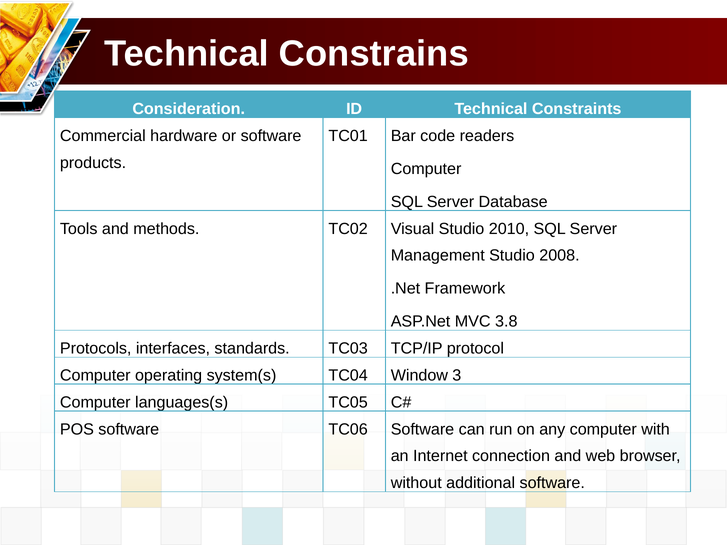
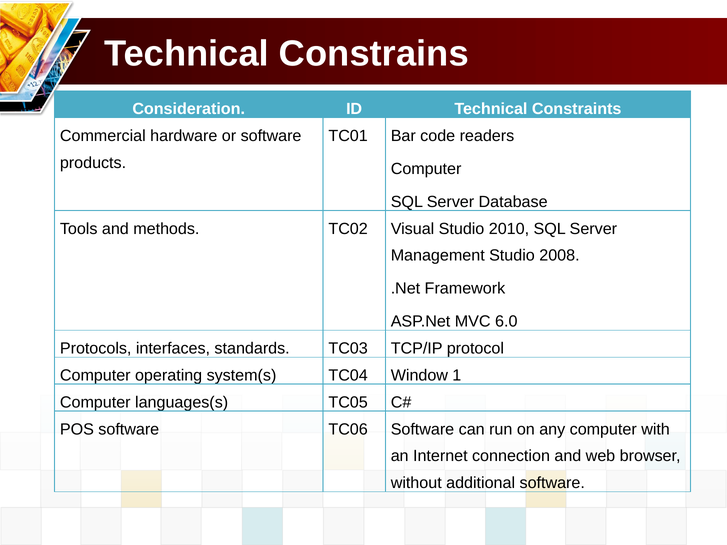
3.8: 3.8 -> 6.0 (506, 322)
3: 3 -> 1 (457, 376)
